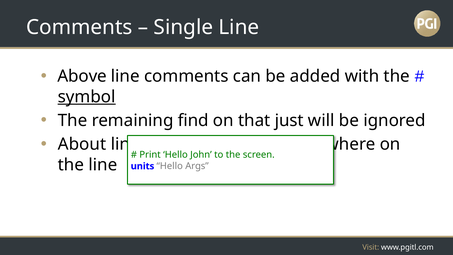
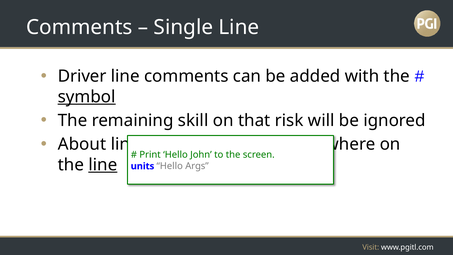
Above: Above -> Driver (82, 76)
find: find -> skill (193, 120)
just: just -> risk (289, 120)
line underline: none -> present (103, 165)
